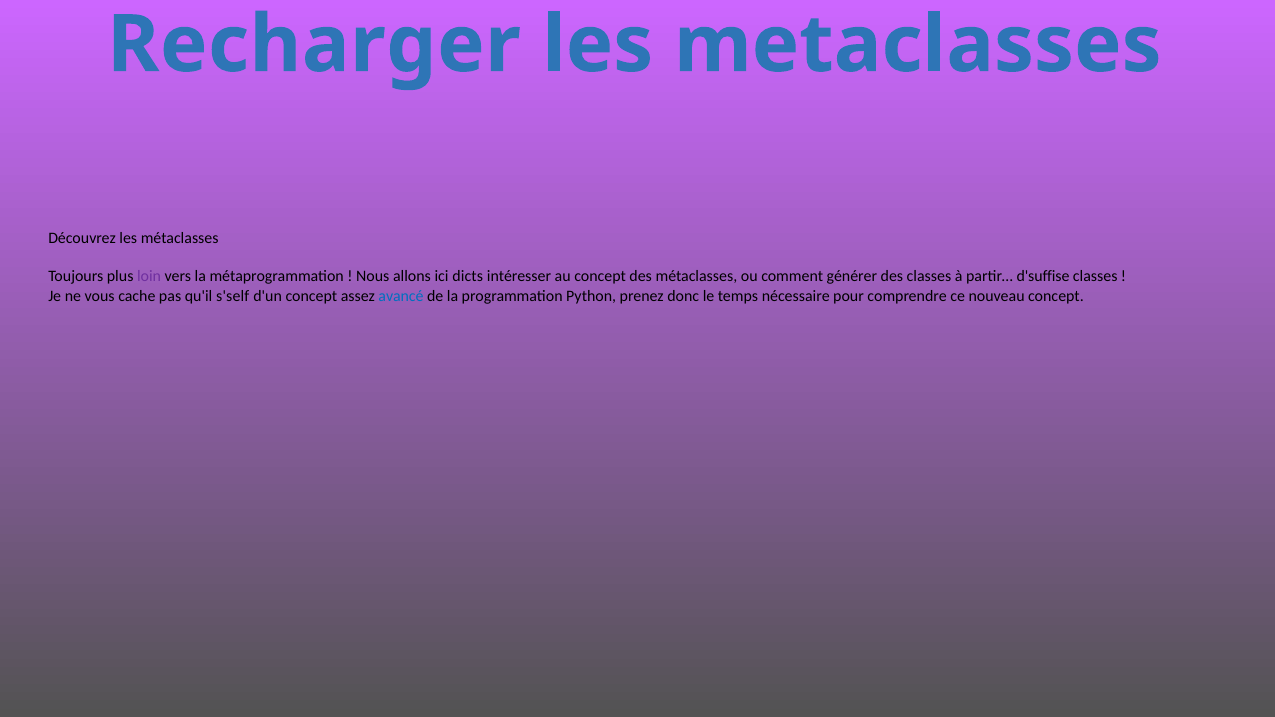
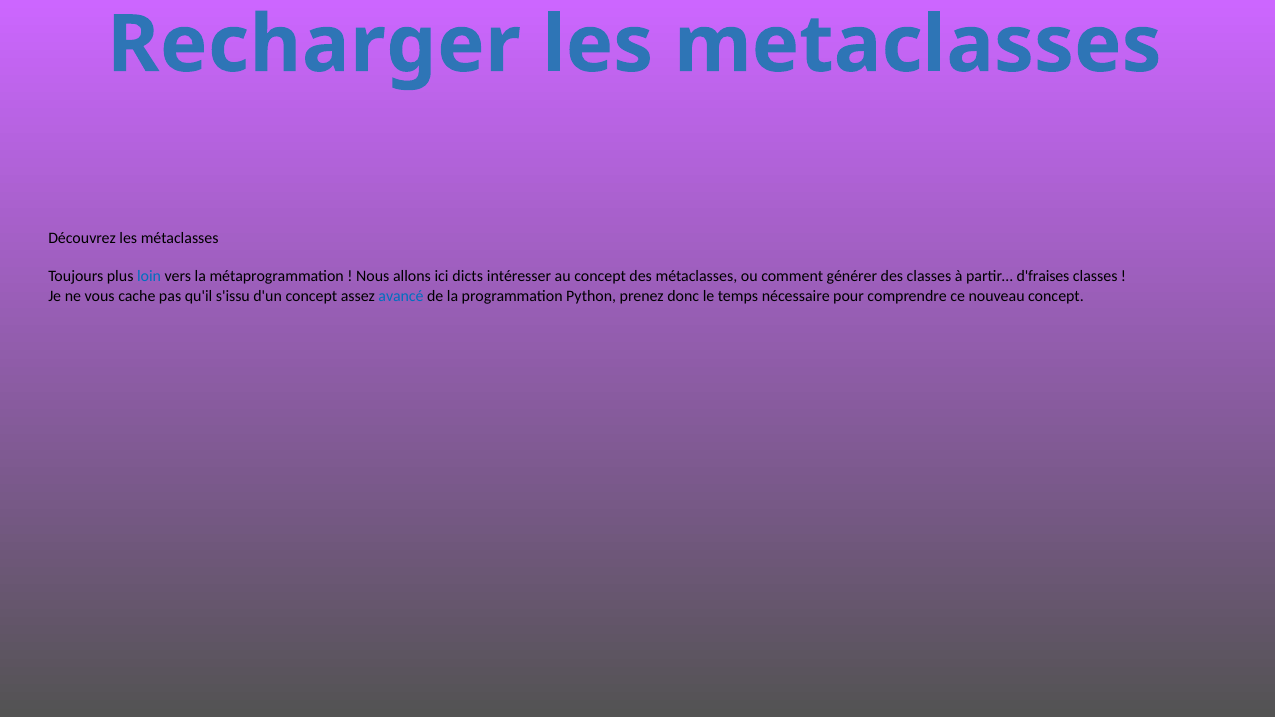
loin colour: purple -> blue (149, 277)
d'suffise: d'suffise -> d'fraises (1043, 277)
s'self: s'self -> s'issu (233, 296)
